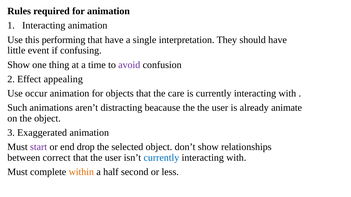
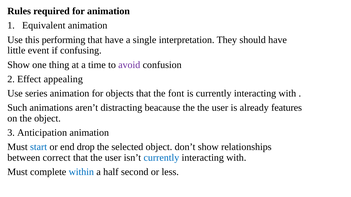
Interacting: Interacting -> Equivalent (44, 26)
occur: occur -> series (36, 94)
care: care -> font (176, 94)
animate: animate -> features (287, 108)
Exaggerated: Exaggerated -> Anticipation (42, 133)
start colour: purple -> blue (39, 147)
within colour: orange -> blue (81, 172)
